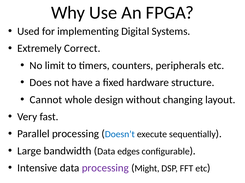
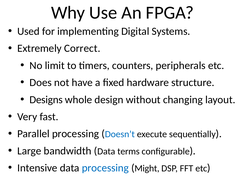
Cannot: Cannot -> Designs (46, 100)
edges: edges -> terms (128, 152)
processing colour: purple -> blue (105, 169)
